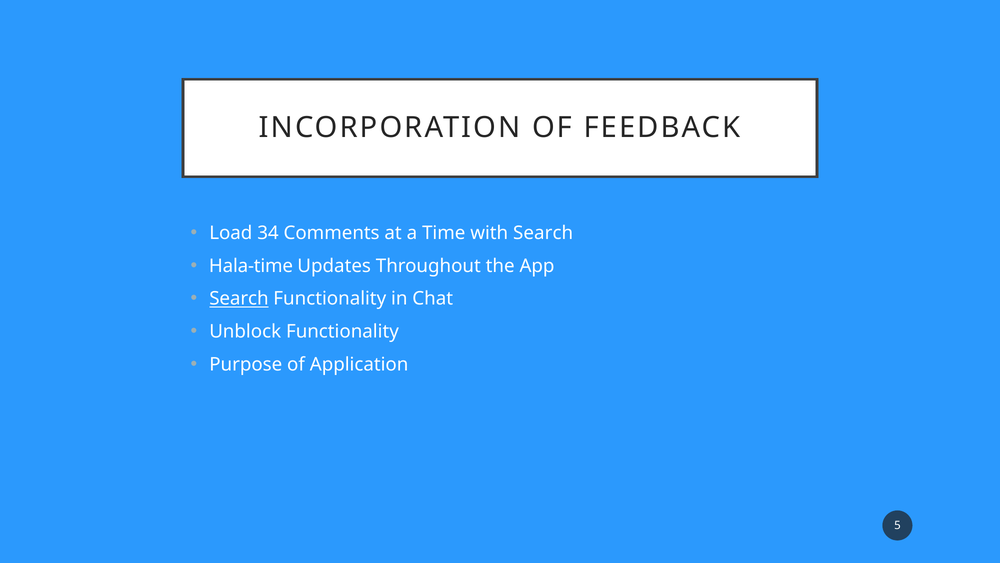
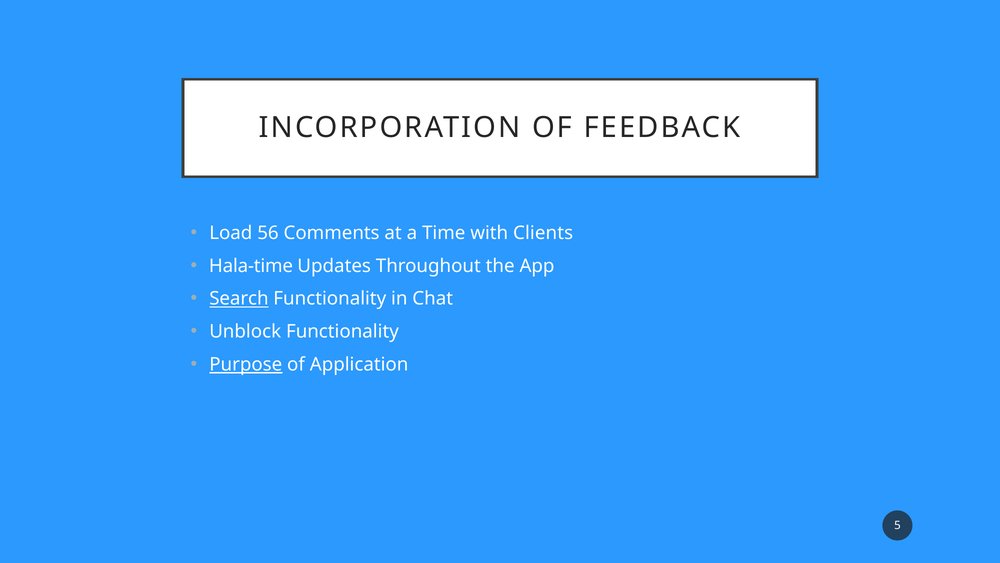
34: 34 -> 56 (268, 233)
with Search: Search -> Clients (543, 233)
Purpose underline: none -> present (246, 364)
